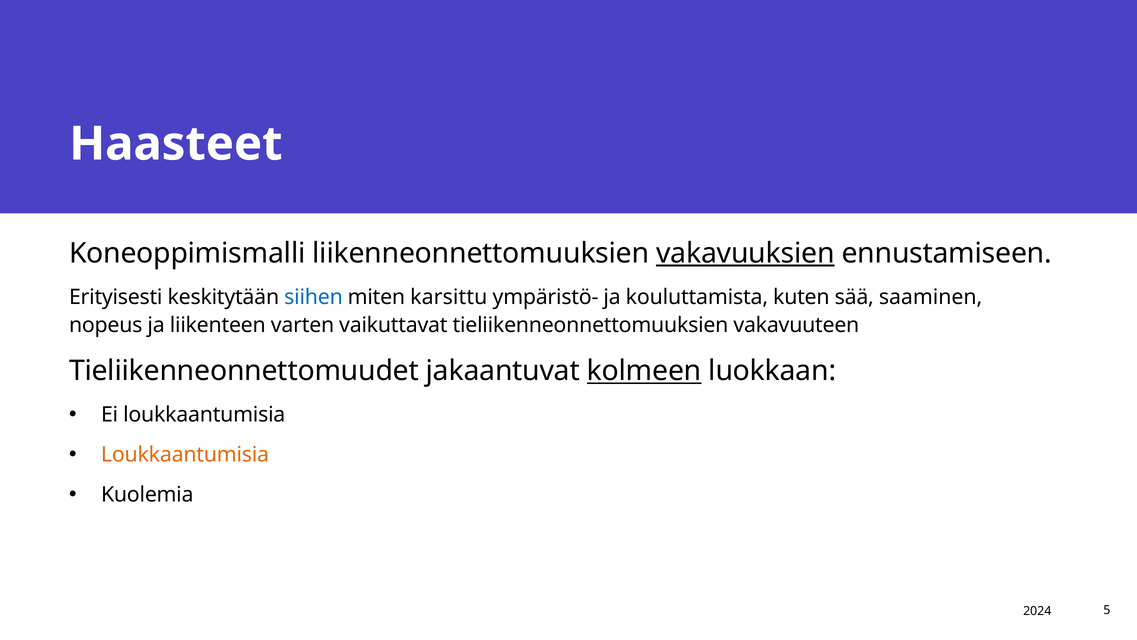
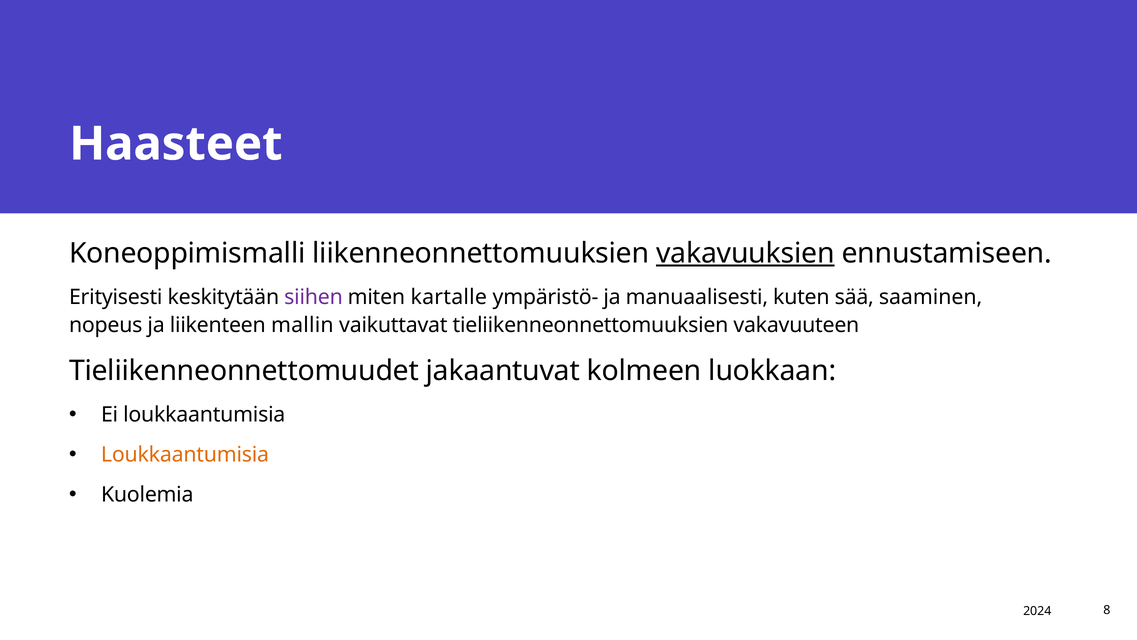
siihen colour: blue -> purple (314, 297)
karsittu: karsittu -> kartalle (449, 297)
kouluttamista: kouluttamista -> manuaalisesti (697, 297)
varten: varten -> mallin (302, 325)
kolmeen underline: present -> none (644, 371)
5: 5 -> 8 (1107, 610)
